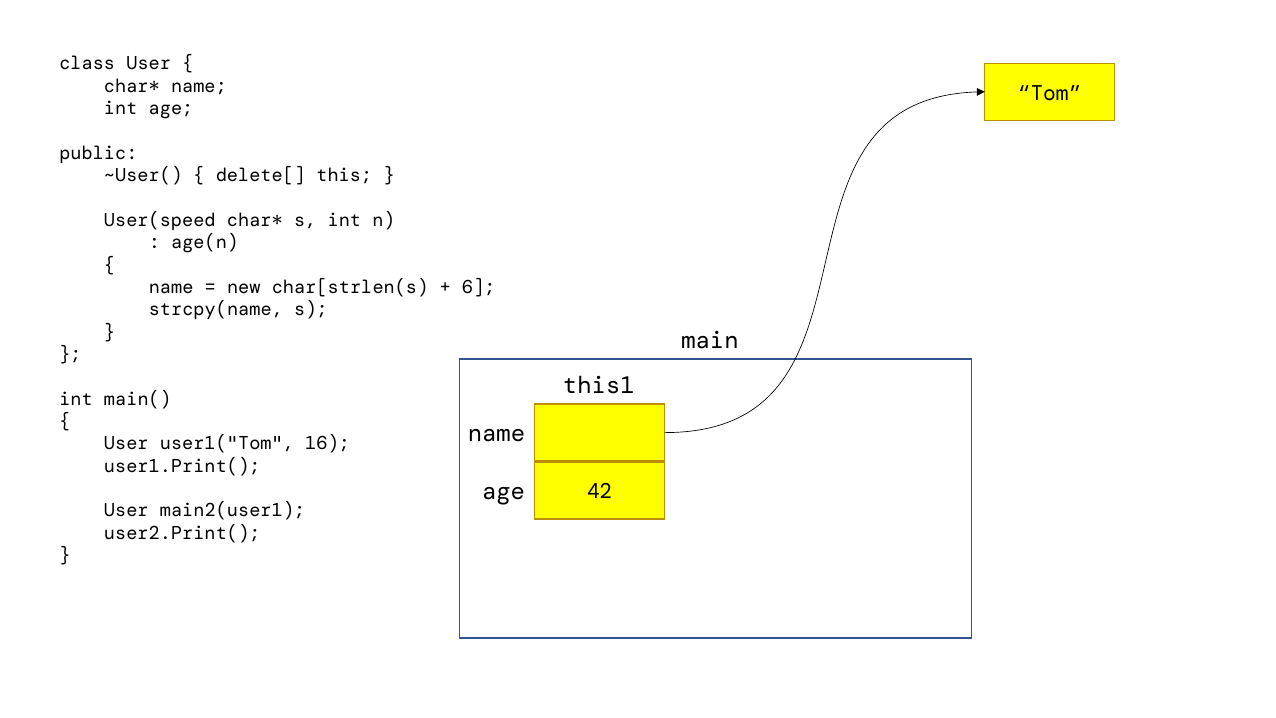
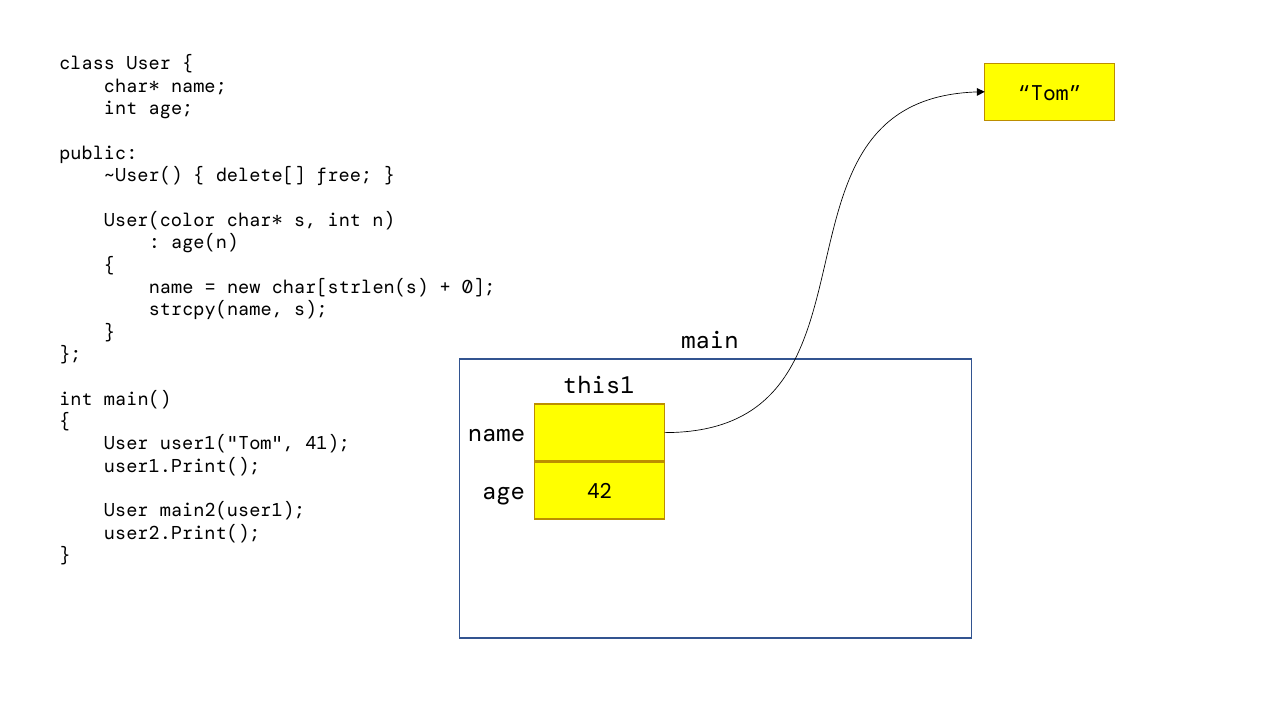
this: this -> free (344, 175)
User(speed: User(speed -> User(color (160, 220)
6: 6 -> 0 (479, 287)
16: 16 -> 41 (328, 444)
